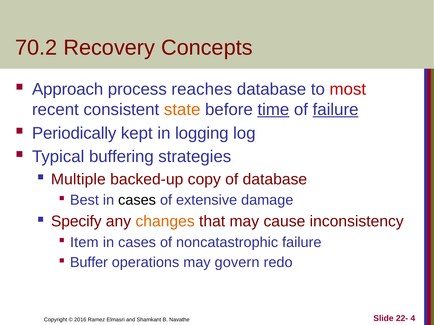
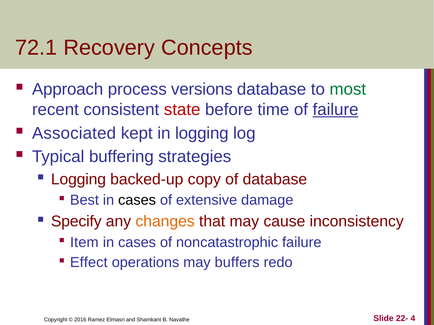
70.2: 70.2 -> 72.1 (36, 48)
reaches: reaches -> versions (202, 89)
most colour: red -> green (348, 89)
state colour: orange -> red (182, 110)
time underline: present -> none (273, 110)
Periodically: Periodically -> Associated (74, 133)
Multiple: Multiple -> Logging (78, 180)
Buffer: Buffer -> Effect (89, 263)
govern: govern -> buffers (237, 263)
